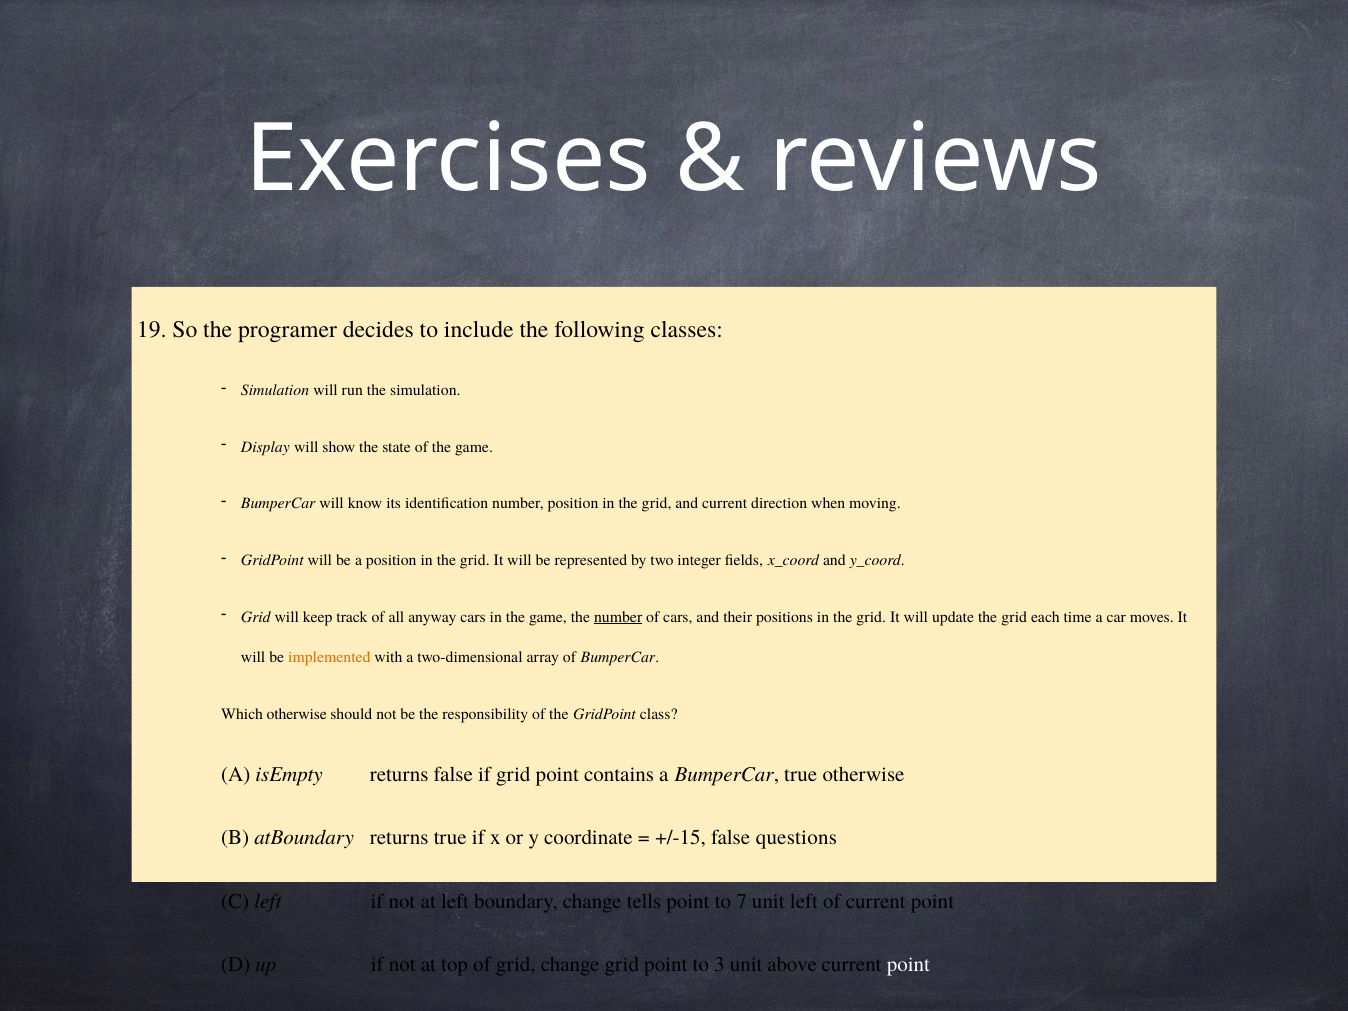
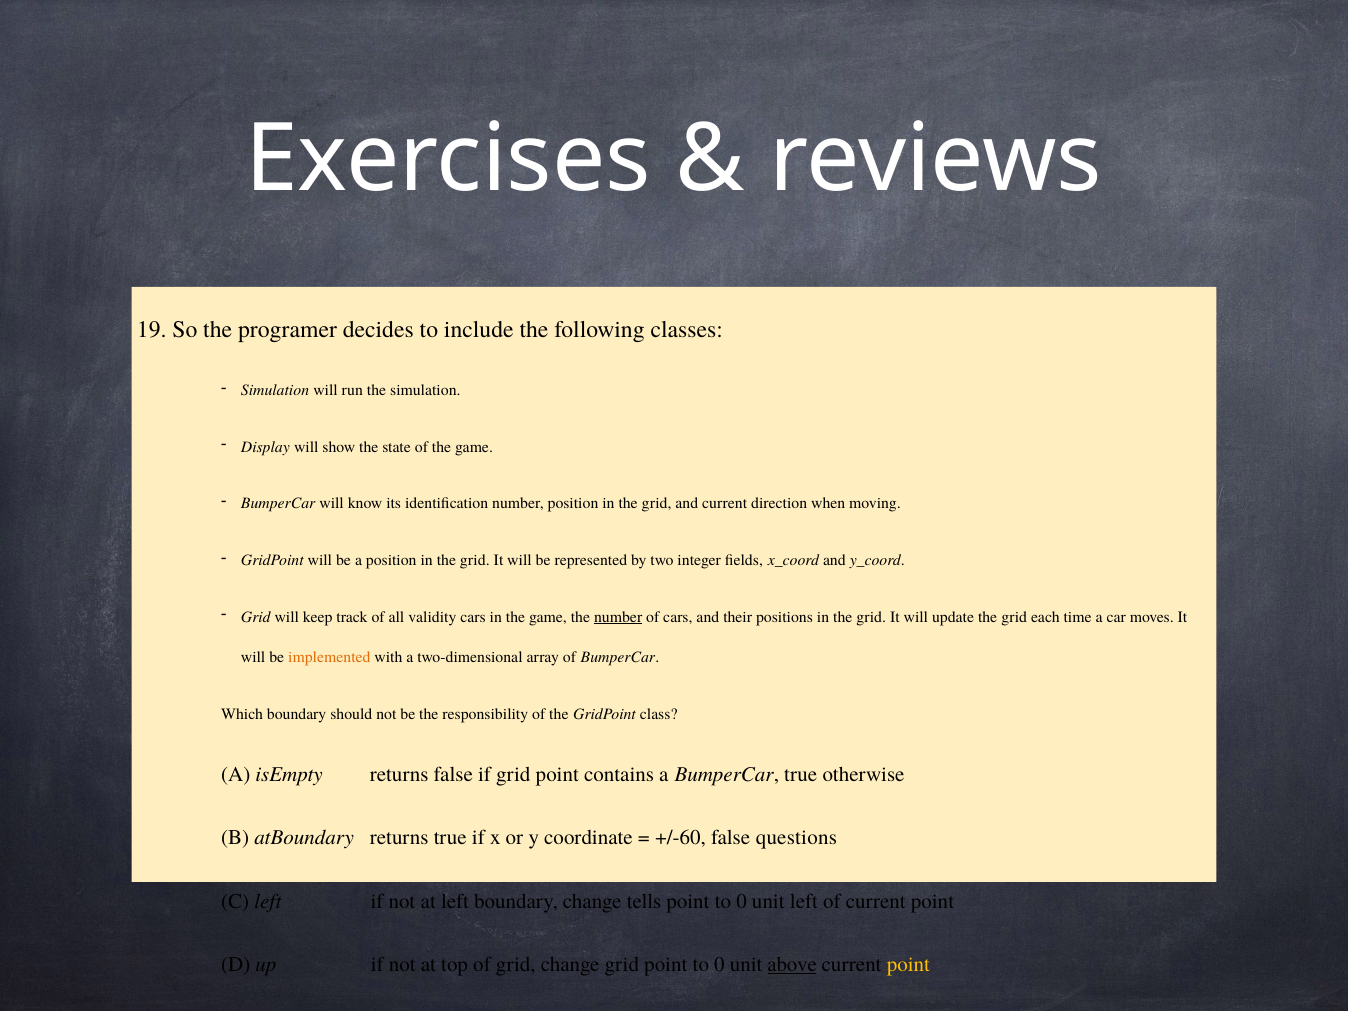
anyway: anyway -> validity (432, 617)
Which otherwise: otherwise -> boundary (297, 714)
+/-15: +/-15 -> +/-60 (680, 838)
7: 7 -> 0 (742, 901)
grid point to 3: 3 -> 0 (720, 964)
above underline: none -> present (792, 964)
point colour: white -> yellow (908, 964)
